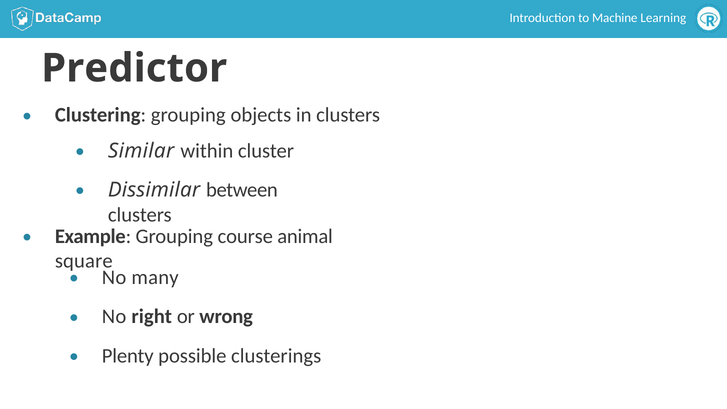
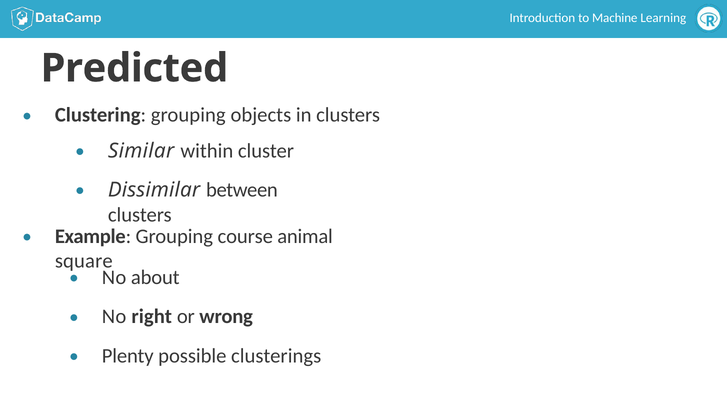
Predictor: Predictor -> Predicted (134, 68)
many: many -> about (155, 277)
